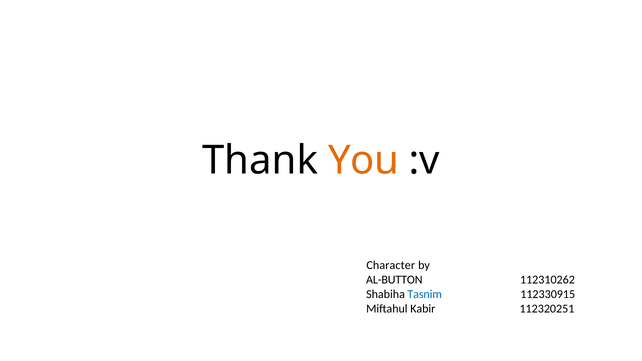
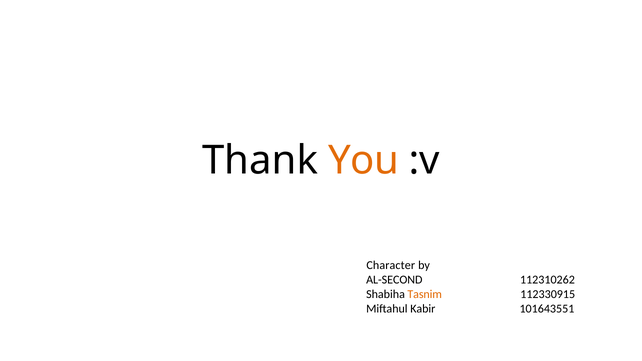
AL-BUTTON: AL-BUTTON -> AL-SECOND (394, 280)
Tasnim colour: blue -> orange (425, 294)
112320251: 112320251 -> 101643551 (547, 309)
